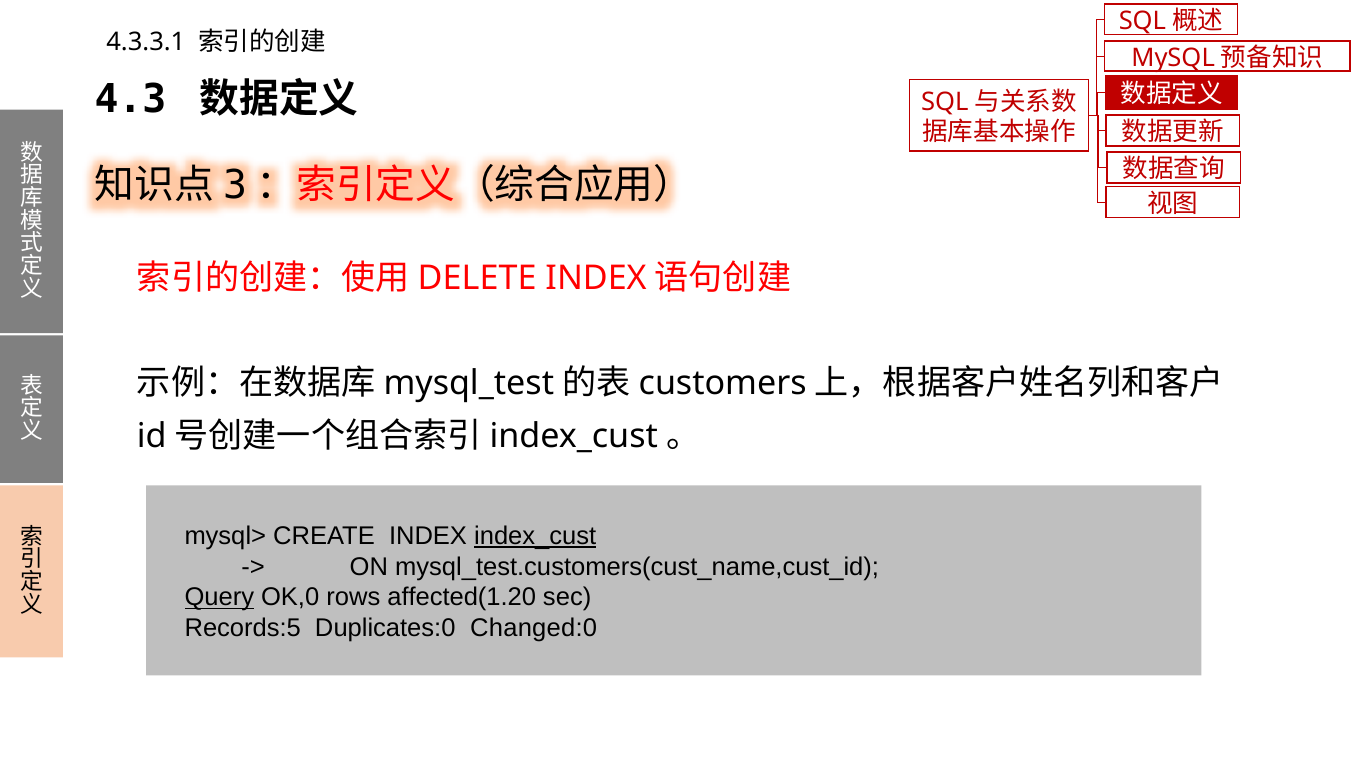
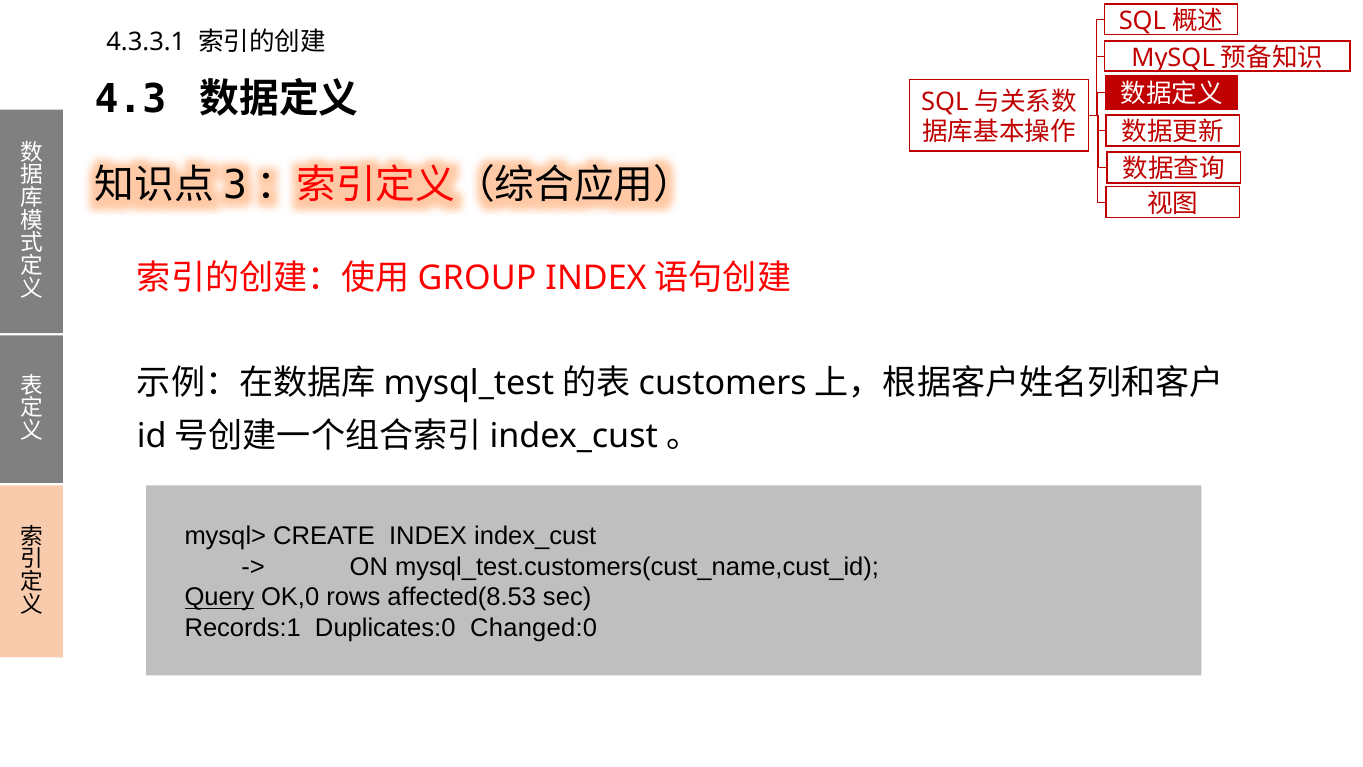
DELETE: DELETE -> GROUP (477, 278)
index_cust underline: present -> none (535, 536)
affected(1.20: affected(1.20 -> affected(8.53 (462, 597)
Records:5: Records:5 -> Records:1 (243, 628)
